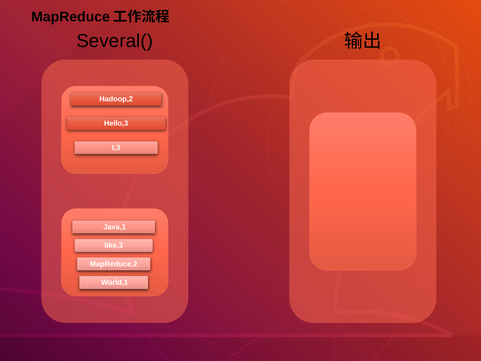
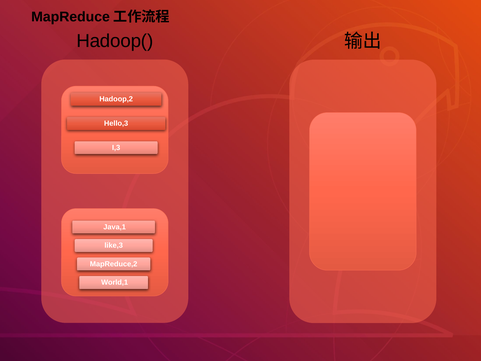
Several(: Several( -> Hadoop( (115, 41)
